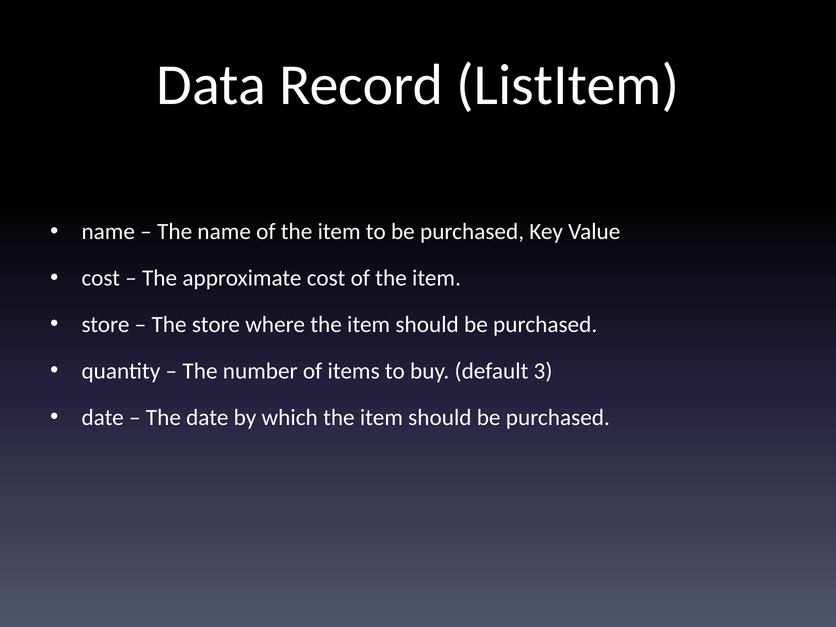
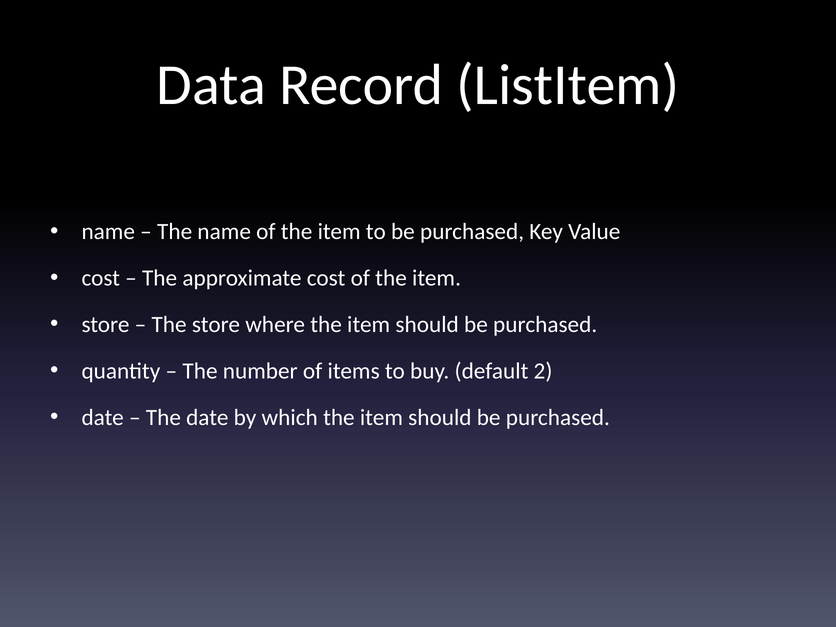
3: 3 -> 2 (543, 371)
